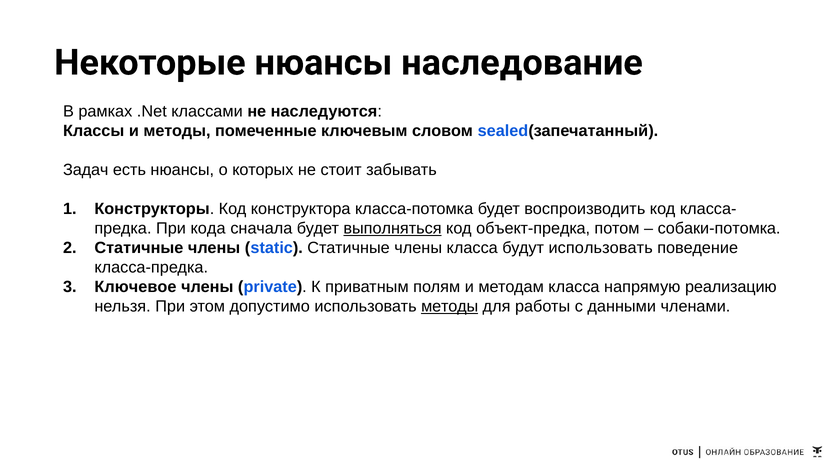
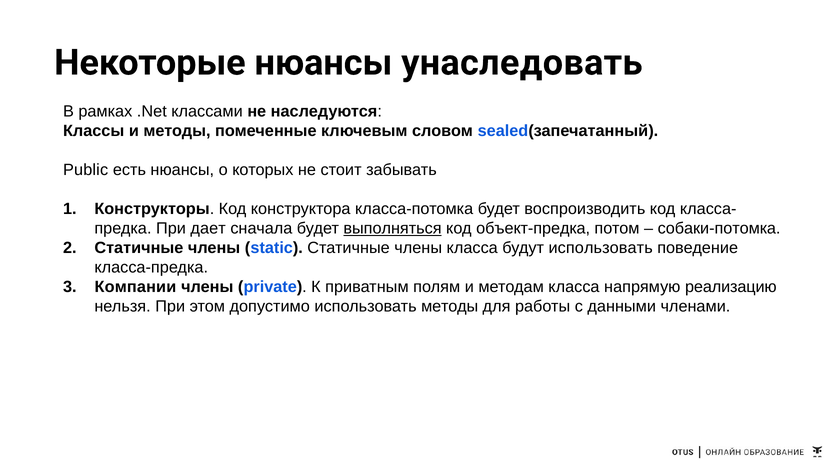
наследование: наследование -> унаследовать (522, 63)
Задач: Задач -> Public (86, 170)
кода: кода -> дает (208, 229)
Ключевое: Ключевое -> Компании (135, 287)
методы underline: present -> none (450, 307)
